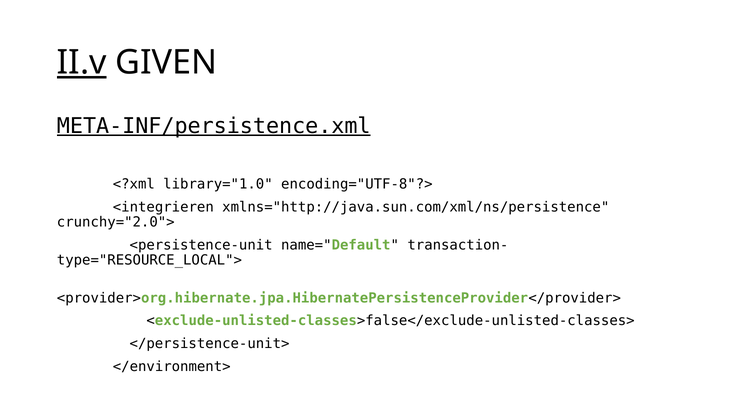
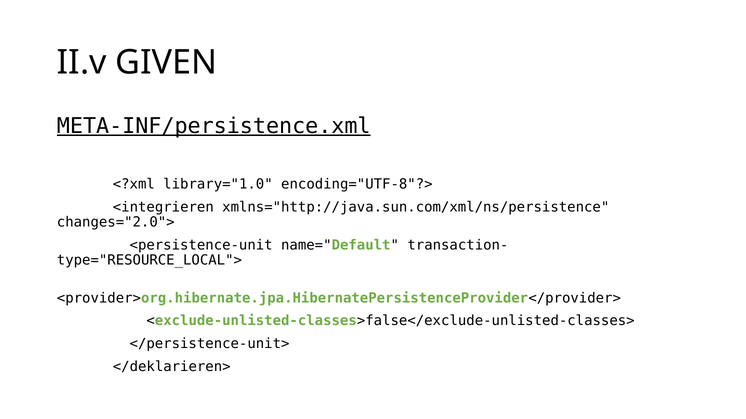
II.v underline: present -> none (82, 63)
crunchy="2.0">: crunchy="2.0"> -> changes="2.0"> (116, 222)
</environment>: </environment> -> </deklarieren> (172, 367)
